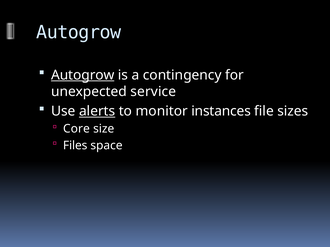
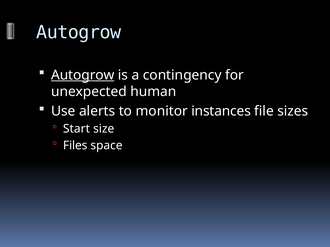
service: service -> human (153, 92)
alerts underline: present -> none (97, 111)
Core: Core -> Start (76, 129)
